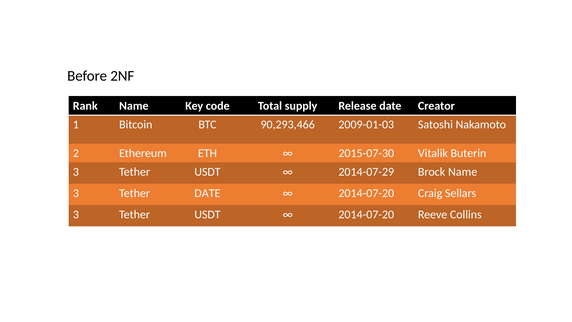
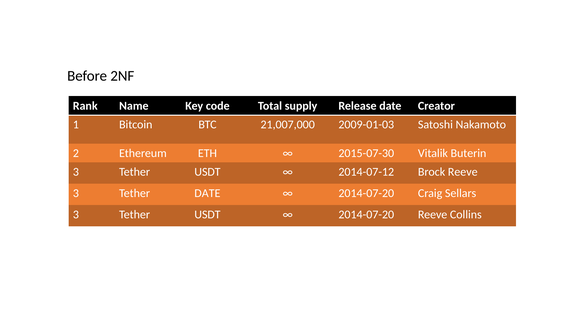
90,293,466: 90,293,466 -> 21,007,000 (288, 125)
2014-07-29: 2014-07-29 -> 2014-07-12 (366, 172)
Brock Name: Name -> Reeve (463, 172)
